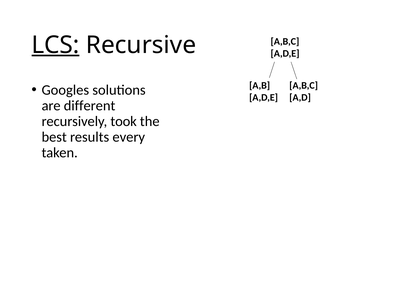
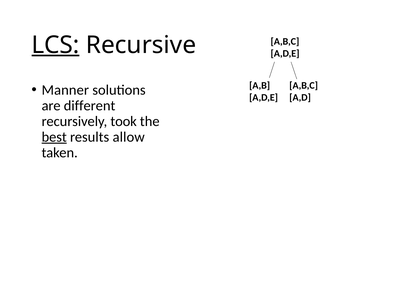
Googles: Googles -> Manner (65, 90)
best underline: none -> present (54, 137)
every: every -> allow (129, 137)
